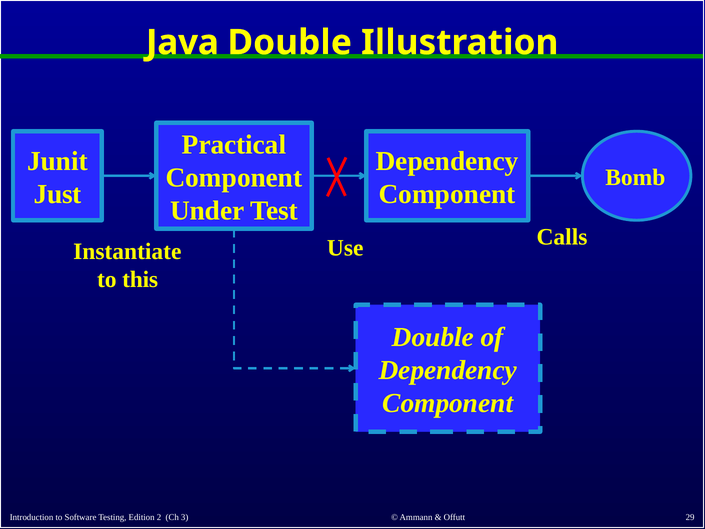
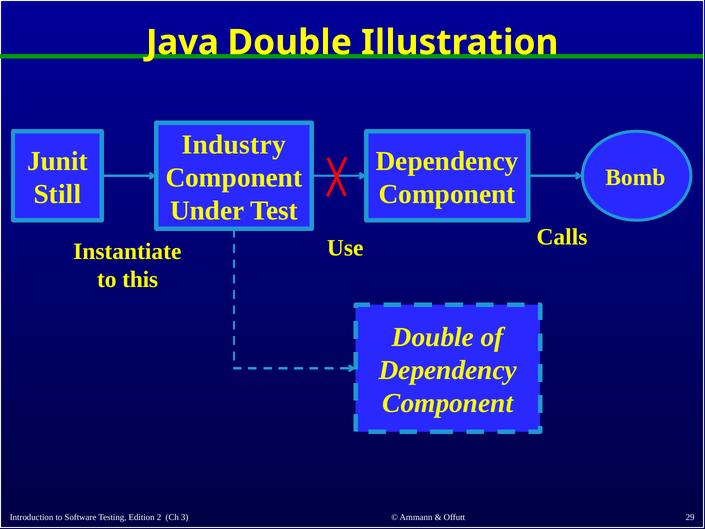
Practical: Practical -> Industry (234, 145)
Just: Just -> Still (57, 194)
